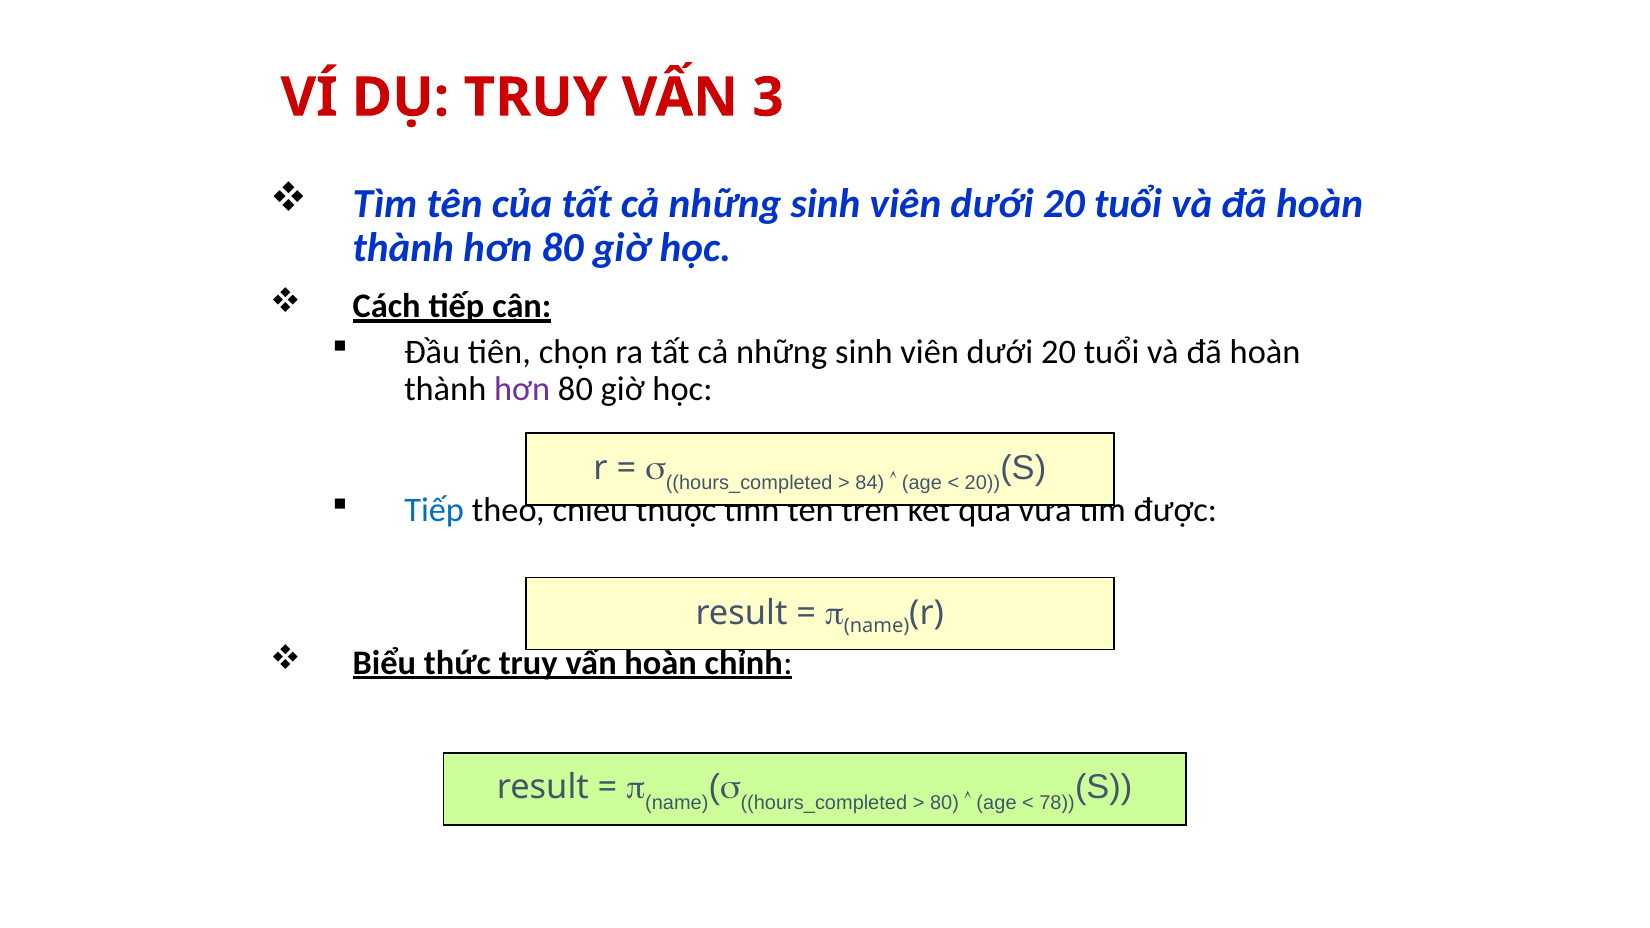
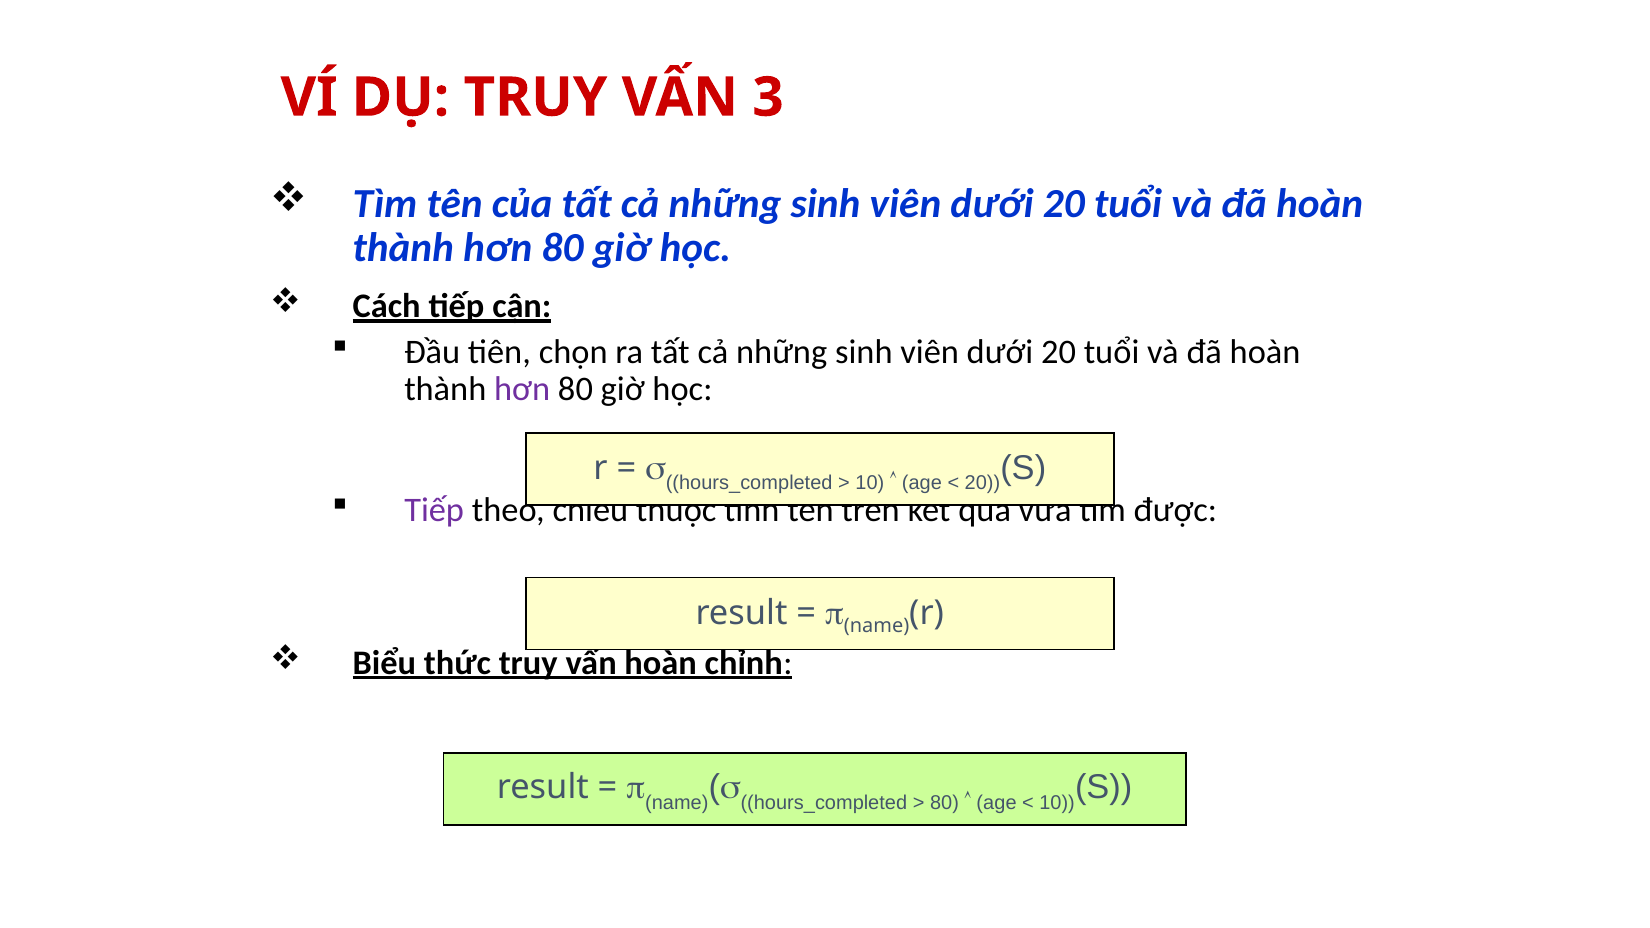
84: 84 -> 10 (870, 483)
Tiếp colour: blue -> purple (434, 510)
78: 78 -> 10 (1057, 803)
